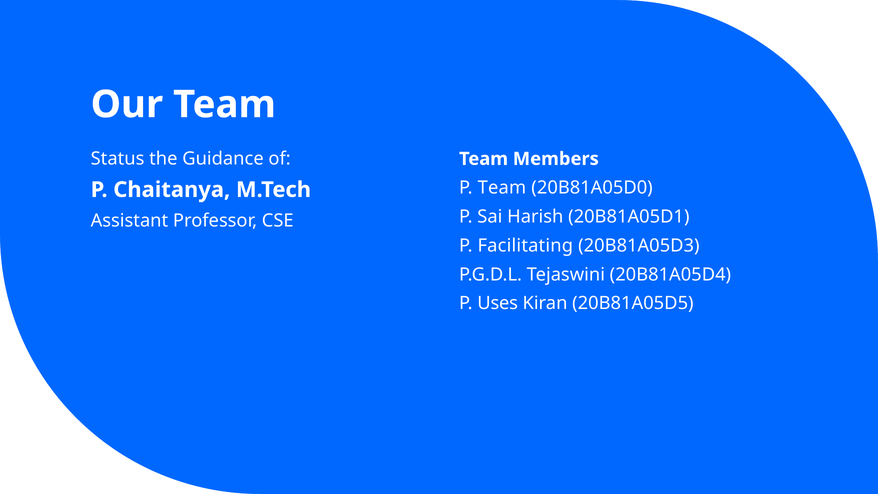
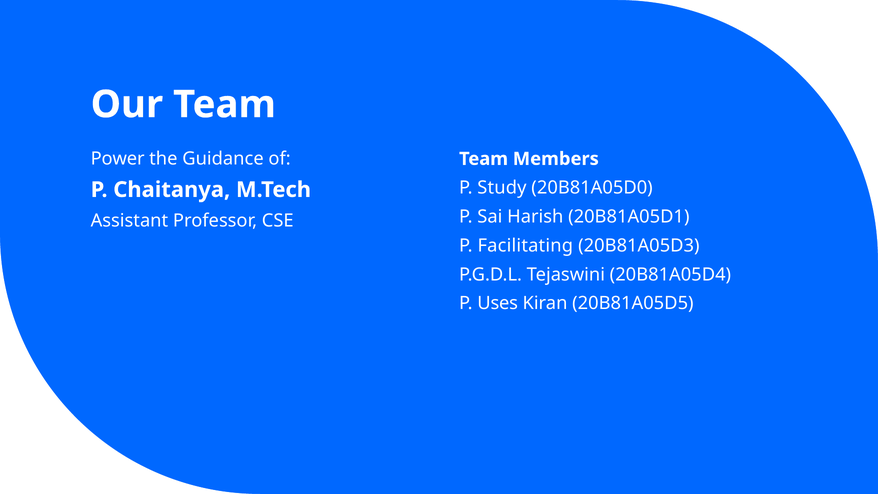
Status: Status -> Power (118, 159)
P Team: Team -> Study (502, 188)
